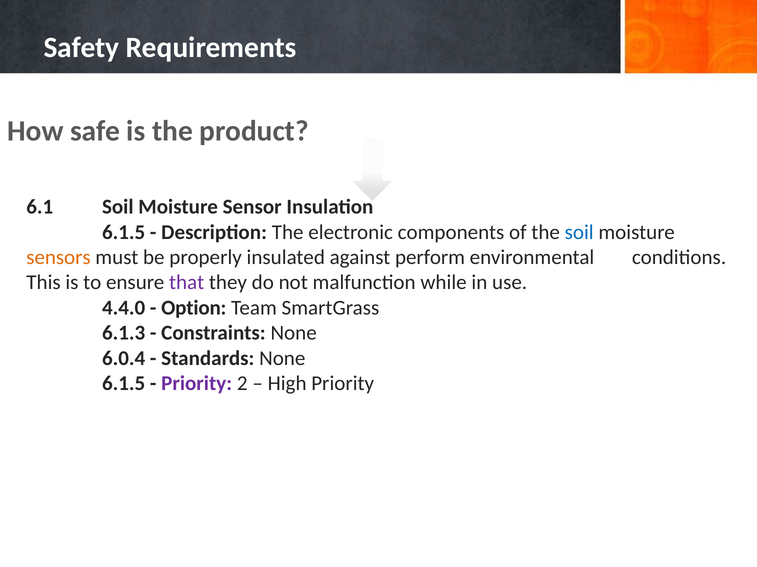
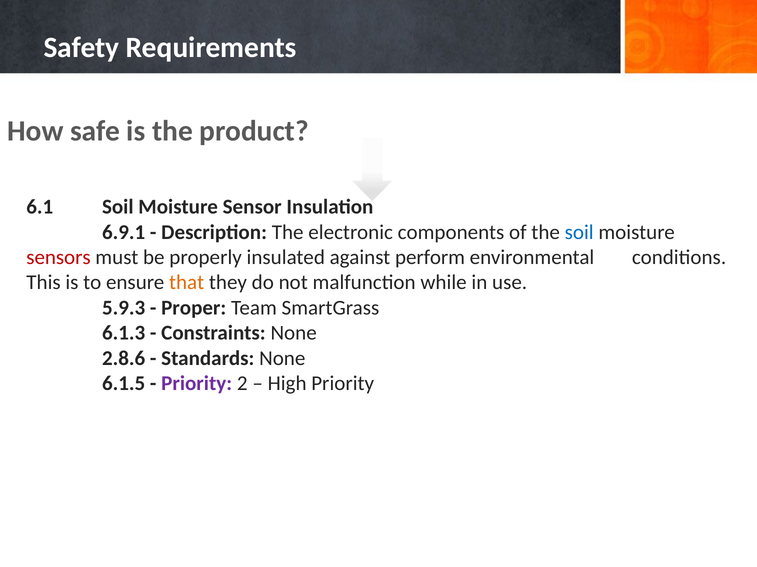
6.1.5: 6.1.5 -> 6.9.1 (124, 232)
sensors colour: orange -> red (58, 258)
that colour: purple -> orange (187, 283)
4.4.0: 4.4.0 -> 5.9.3 (124, 308)
Option: Option -> Proper (194, 308)
6.0.4: 6.0.4 -> 2.8.6 (124, 359)
